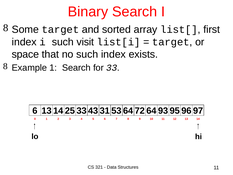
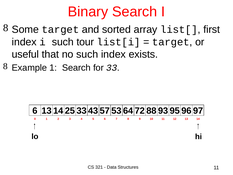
visit: visit -> tour (85, 42)
space: space -> useful (25, 54)
31: 31 -> 57 (105, 111)
53 64: 64 -> 88 (151, 111)
